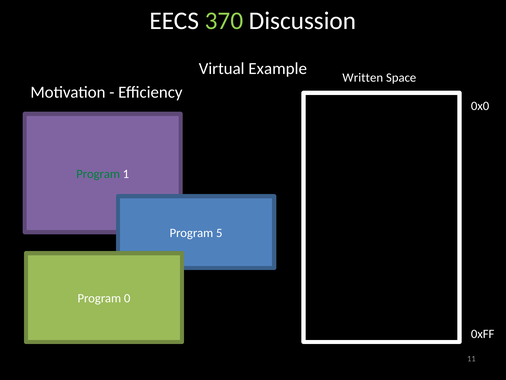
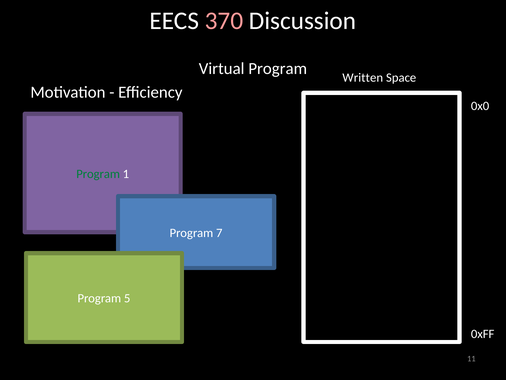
370 colour: light green -> pink (224, 21)
Virtual Example: Example -> Program (278, 69)
5: 5 -> 7 (219, 233)
0: 0 -> 5 (127, 298)
